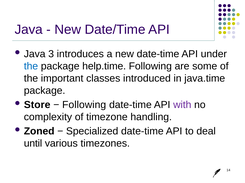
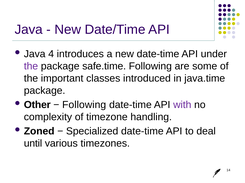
3: 3 -> 4 (51, 54)
the colour: blue -> purple (31, 66)
help.time: help.time -> safe.time (104, 66)
Store: Store -> Other (37, 105)
